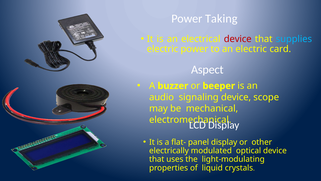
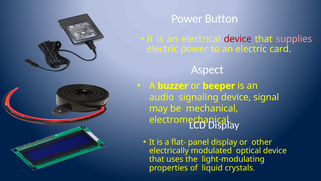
Taking: Taking -> Button (221, 18)
supplies colour: light blue -> pink (294, 39)
scope: scope -> signal (266, 97)
